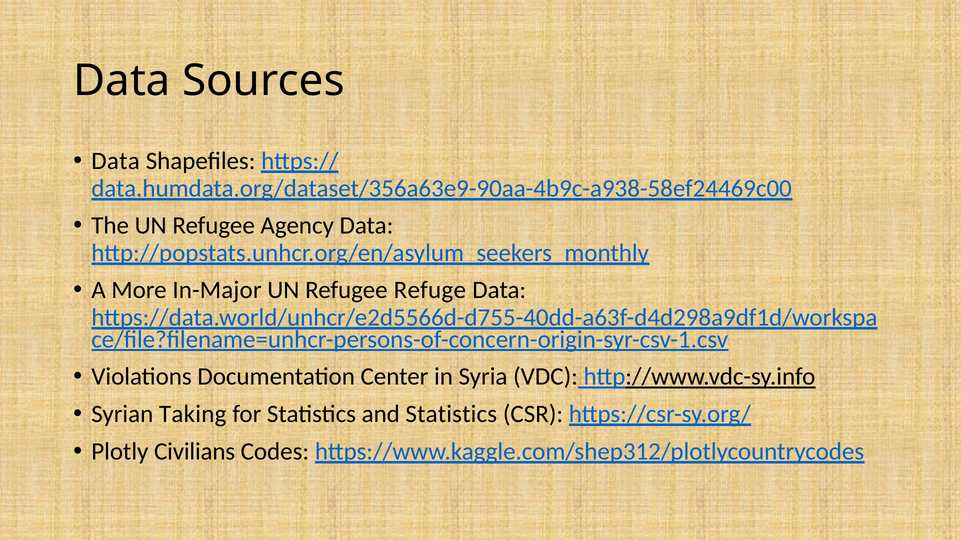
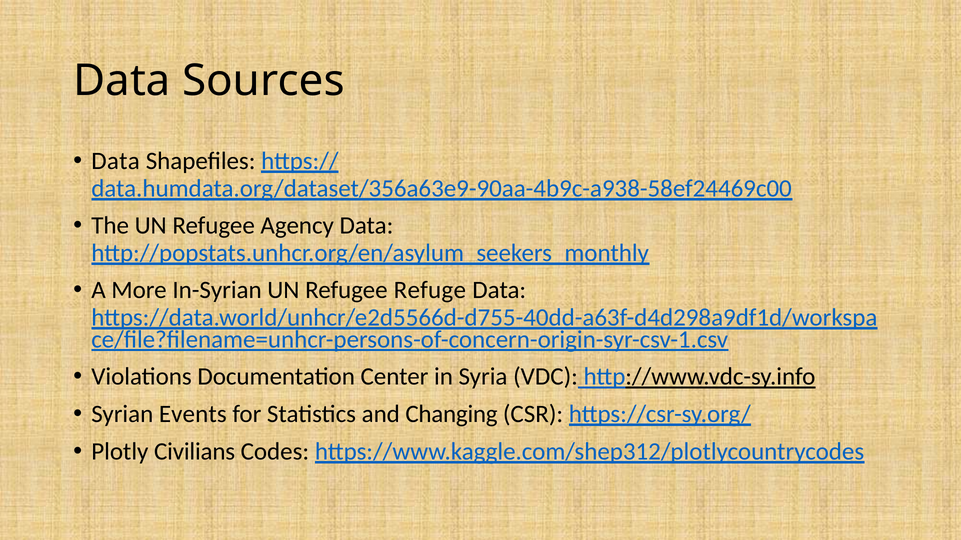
In-Major: In-Major -> In-Syrian (217, 290)
Taking: Taking -> Events (193, 415)
and Statistics: Statistics -> Changing (452, 415)
